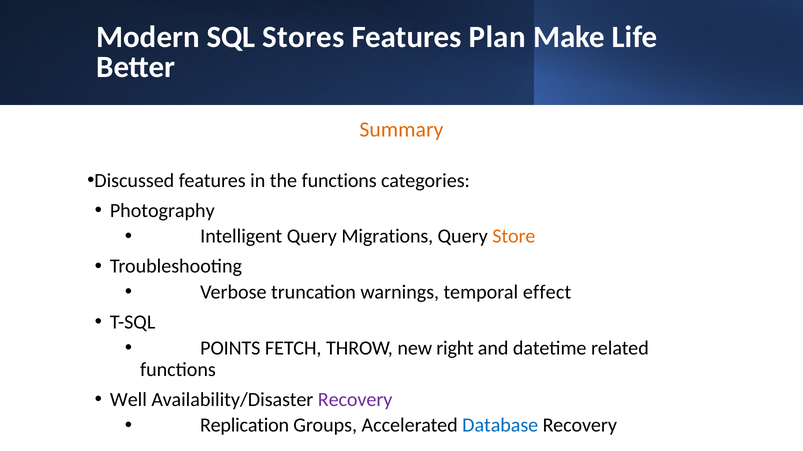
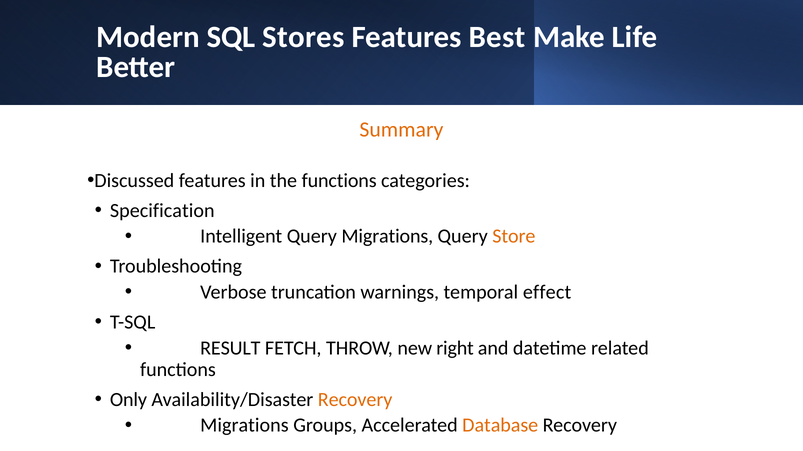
Plan: Plan -> Best (497, 37)
Photography: Photography -> Specification (162, 211)
POINTS: POINTS -> RESULT (230, 348)
Well: Well -> Only (128, 400)
Recovery colour: purple -> orange (355, 400)
Replication: Replication -> Migrations (244, 426)
Database colour: blue -> orange (500, 426)
